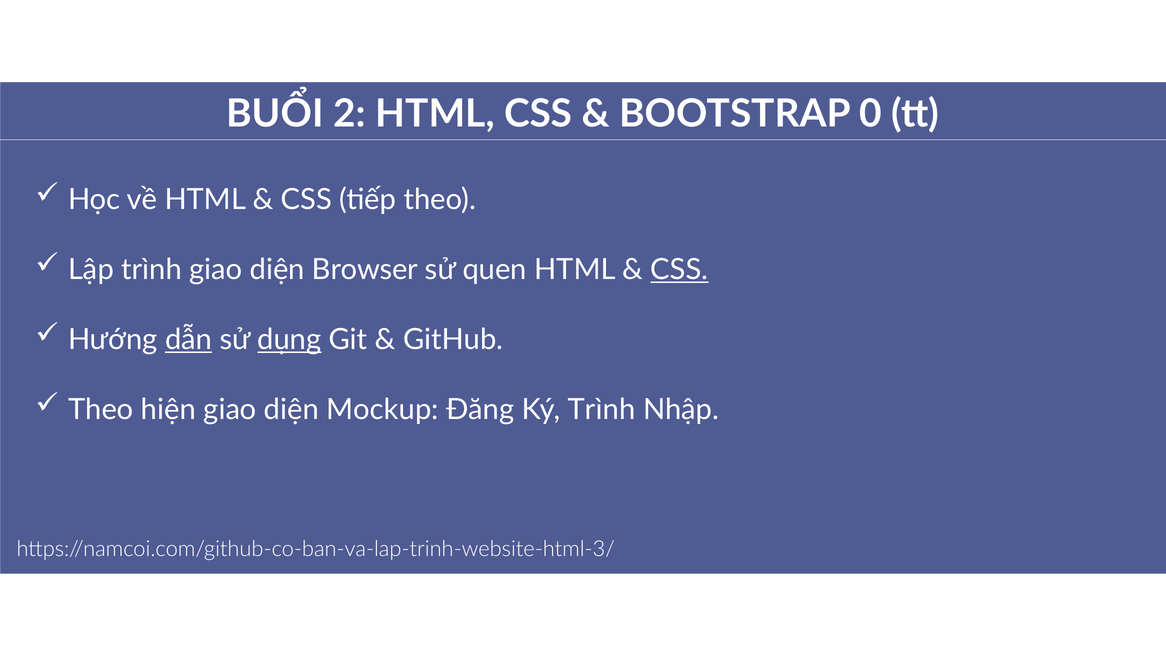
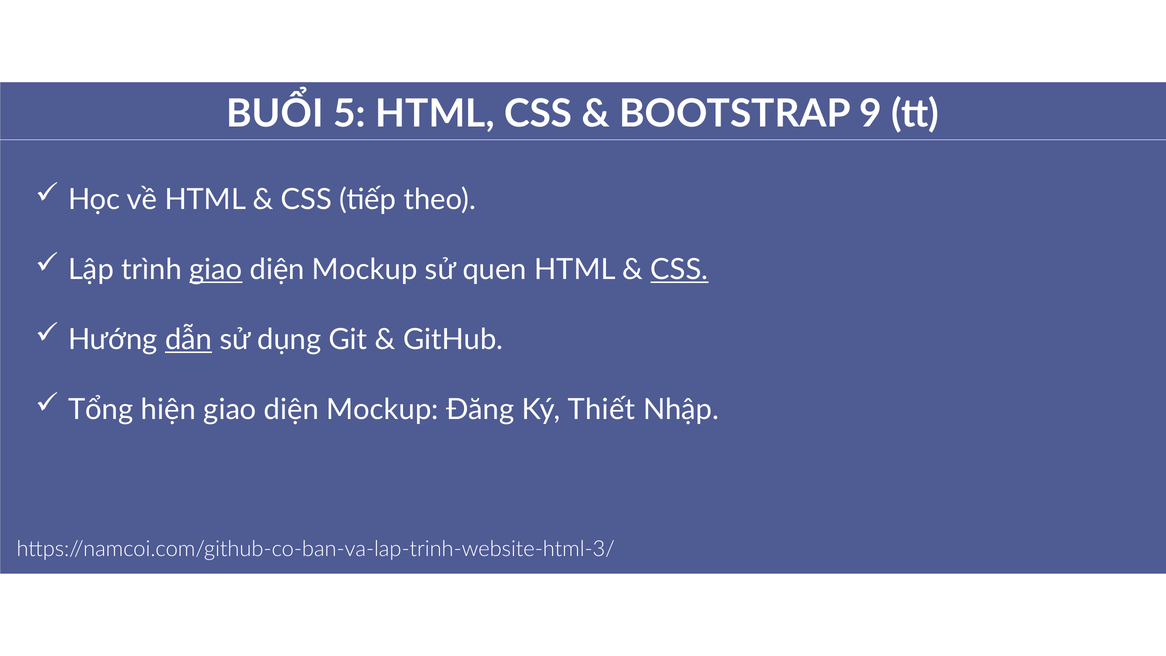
2: 2 -> 5 (349, 114)
0: 0 -> 9 (871, 114)
giao underline: none -> present (216, 270)
Browser: Browser -> Mockup (365, 270)
dụng underline: present -> none (289, 340)
Theo: Theo -> Tổng (101, 410)
Ký Trình: Trình -> Thiết (601, 410)
